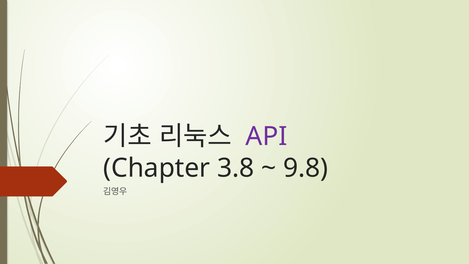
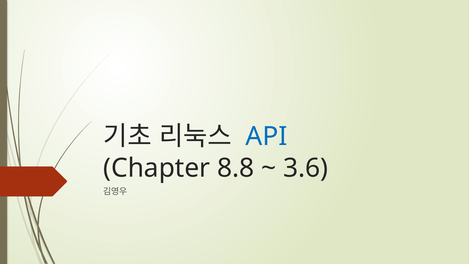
API colour: purple -> blue (266, 136)
3.8: 3.8 -> 8.8 (236, 168)
9.8: 9.8 -> 3.6 (306, 168)
